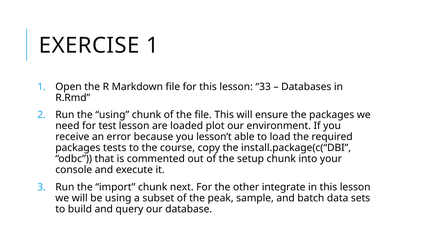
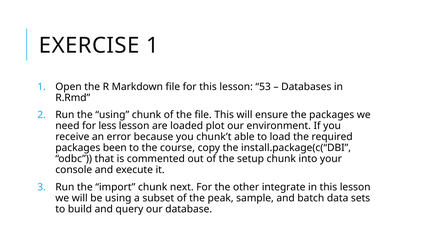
33: 33 -> 53 (263, 87)
test: test -> less (107, 126)
lesson’t: lesson’t -> chunk’t (214, 137)
tests: tests -> been (115, 148)
